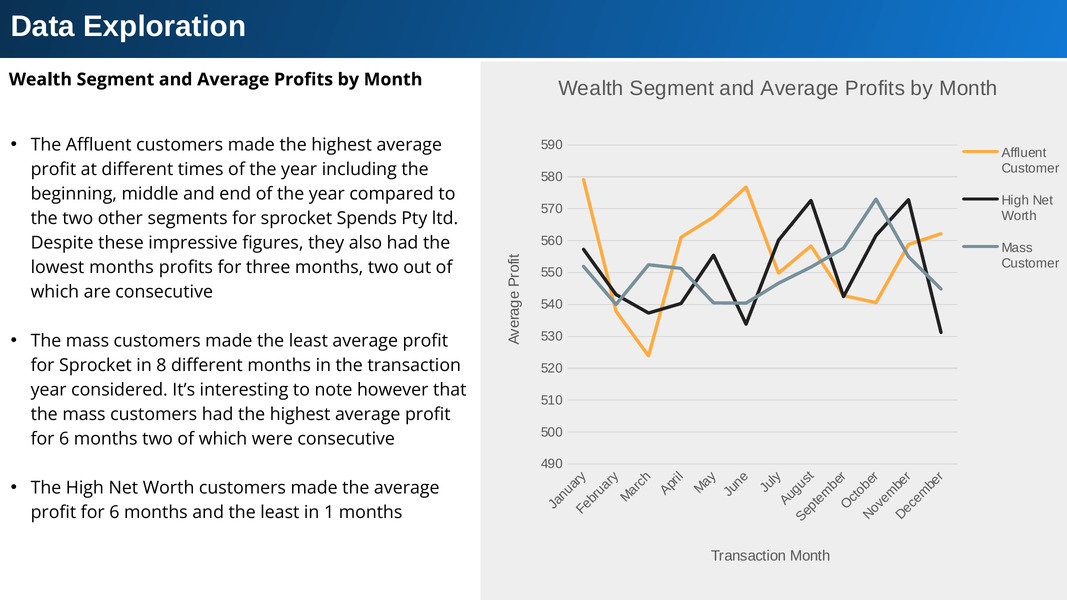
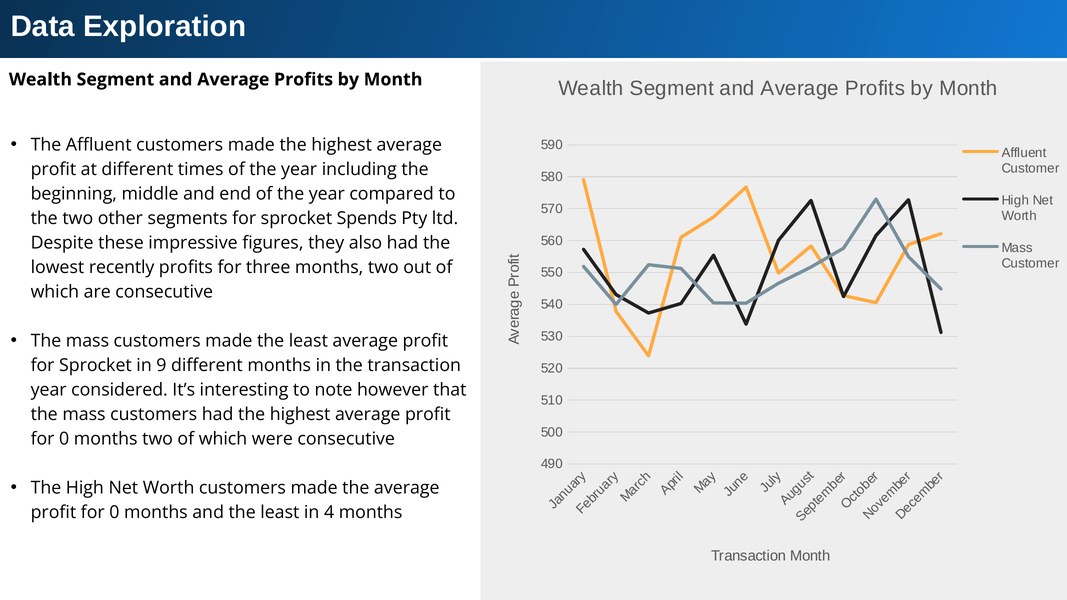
lowest months: months -> recently (122, 267)
8: 8 -> 9 (161, 365)
6: 6 -> 0 (64, 439)
6: 6 -> 0 (114, 513)
1: 1 -> 4 (329, 513)
